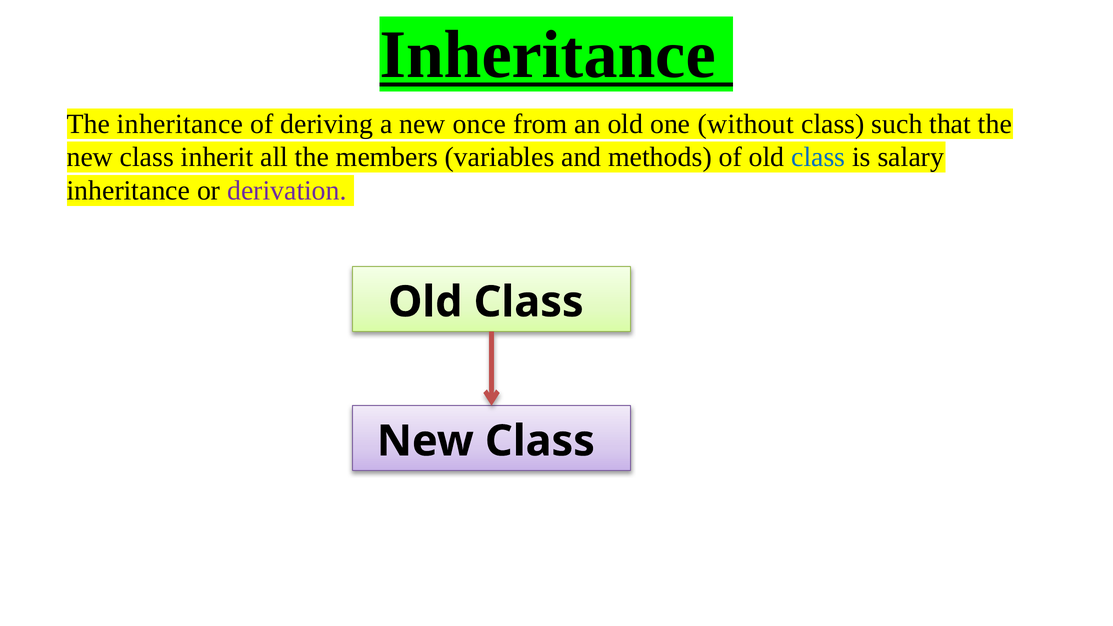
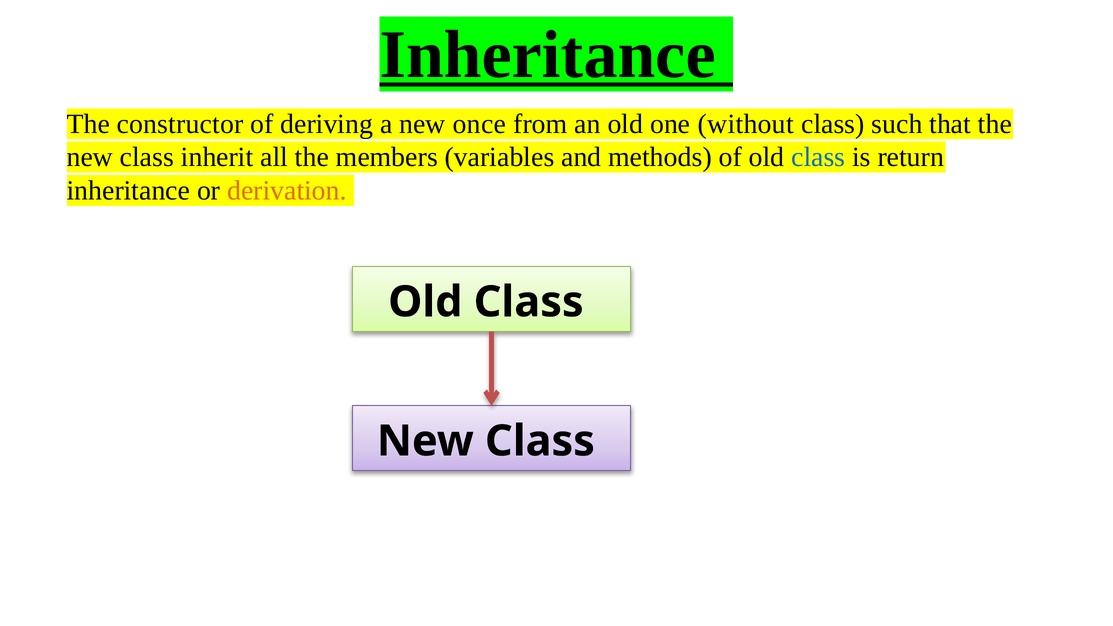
The inheritance: inheritance -> constructor (180, 124)
salary: salary -> return (911, 157)
derivation colour: purple -> orange (287, 191)
